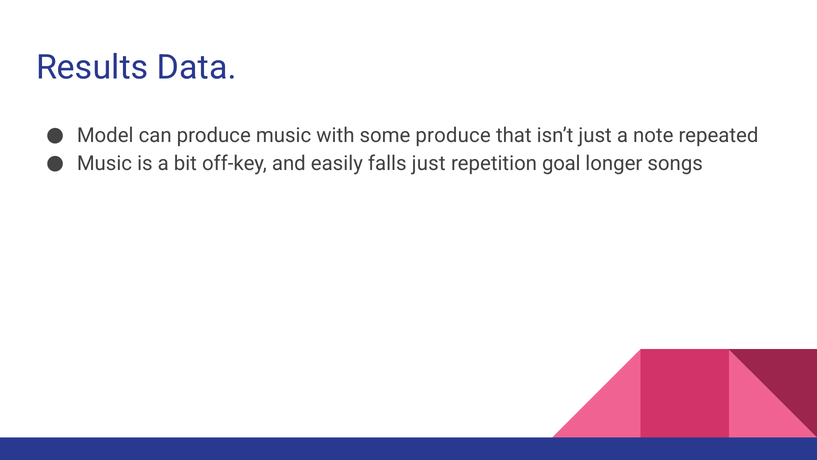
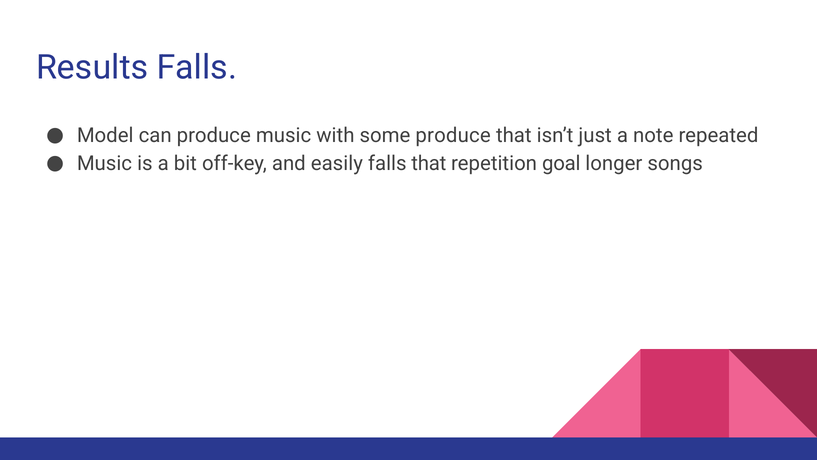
Results Data: Data -> Falls (197, 68)
falls just: just -> that (429, 164)
